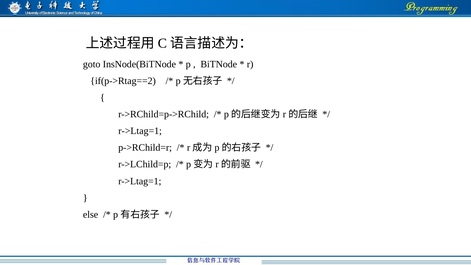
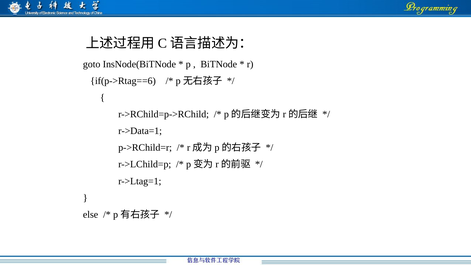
if(p->Rtag==2: if(p->Rtag==2 -> if(p->Rtag==6 (123, 81)
r->Ltag=1: r->Ltag=1 -> r->Data=1 (140, 131)
